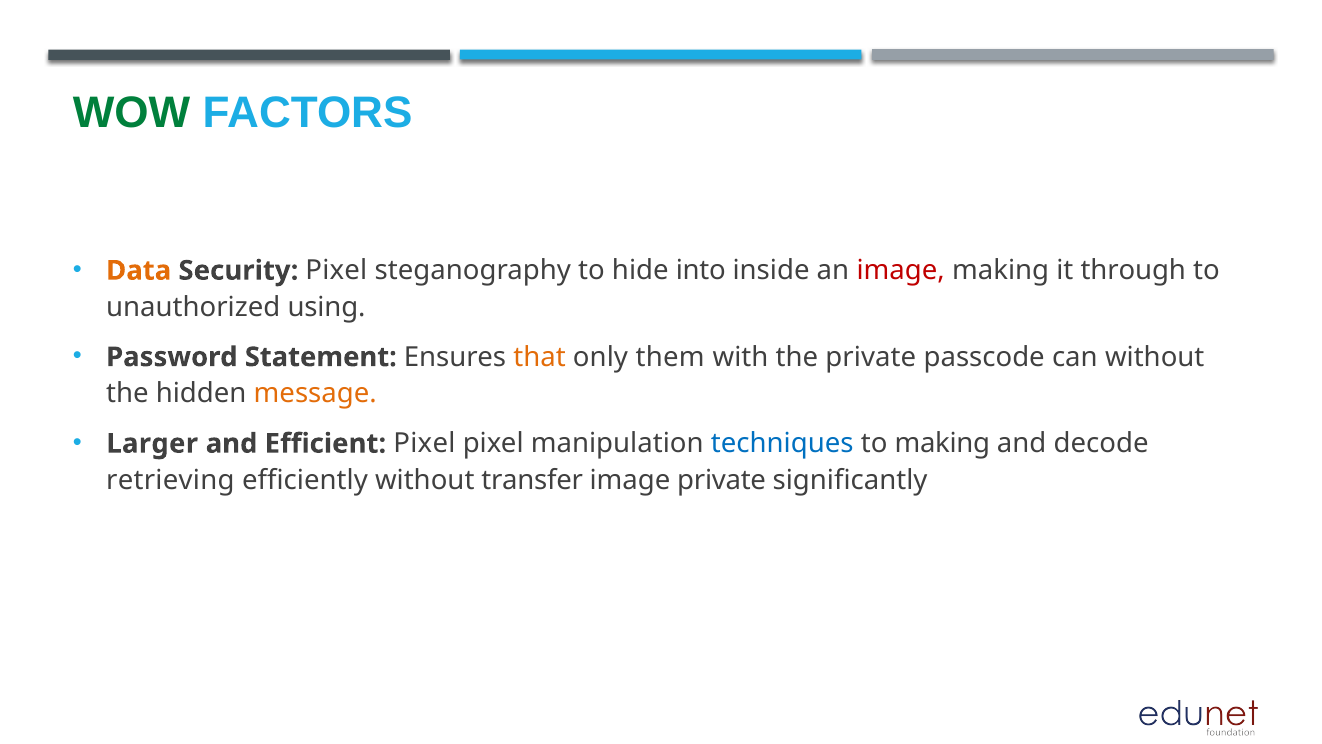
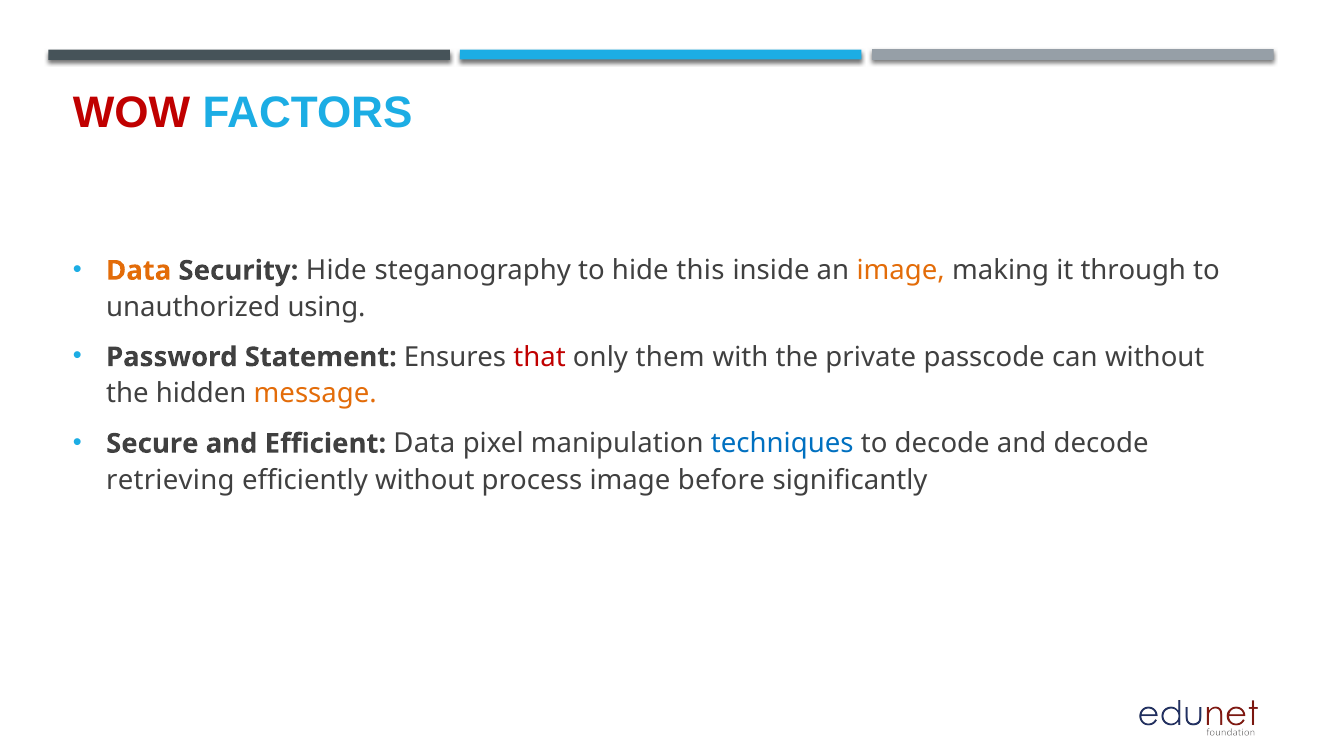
WOW colour: green -> red (132, 113)
Security Pixel: Pixel -> Hide (336, 270)
into: into -> this (701, 270)
image colour: red -> orange (901, 270)
that colour: orange -> red (540, 357)
Larger: Larger -> Secure (152, 443)
Efficient Pixel: Pixel -> Data (424, 443)
to making: making -> decode (942, 443)
transfer: transfer -> process (532, 480)
image private: private -> before (721, 480)
